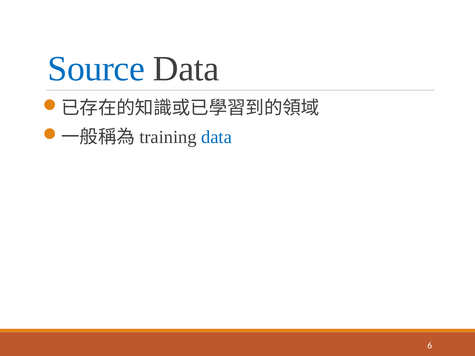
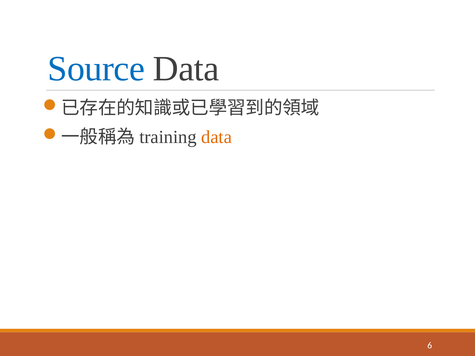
data colour: blue -> orange (217, 137)
